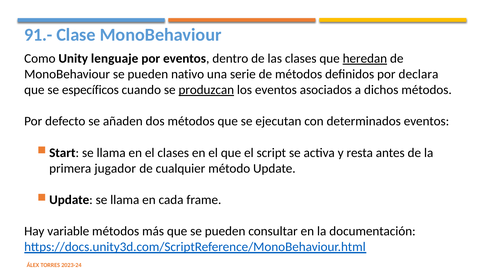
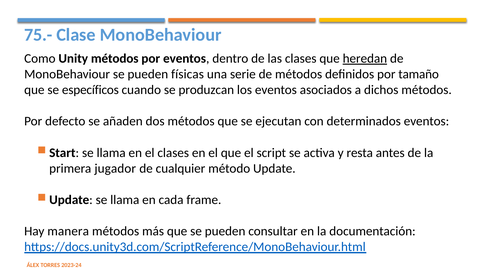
91.-: 91.- -> 75.- (38, 35)
Unity lenguaje: lenguaje -> métodos (115, 59)
nativo: nativo -> físicas (188, 74)
declara: declara -> tamaño (419, 74)
produzcan underline: present -> none (206, 90)
variable: variable -> manera (68, 231)
